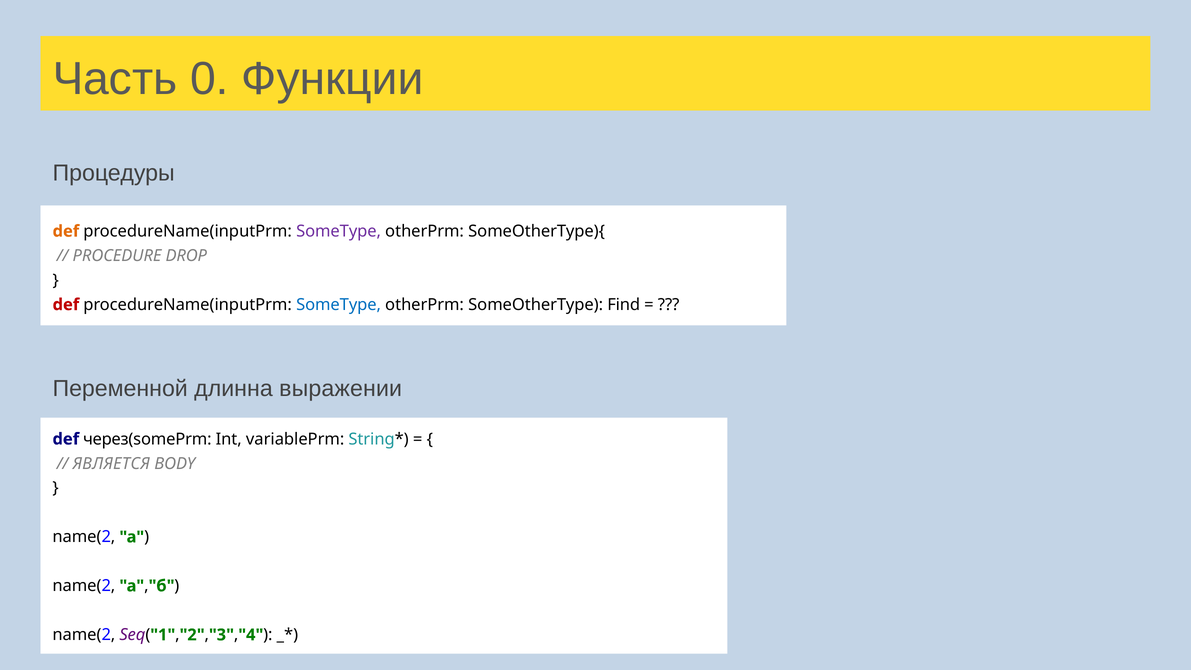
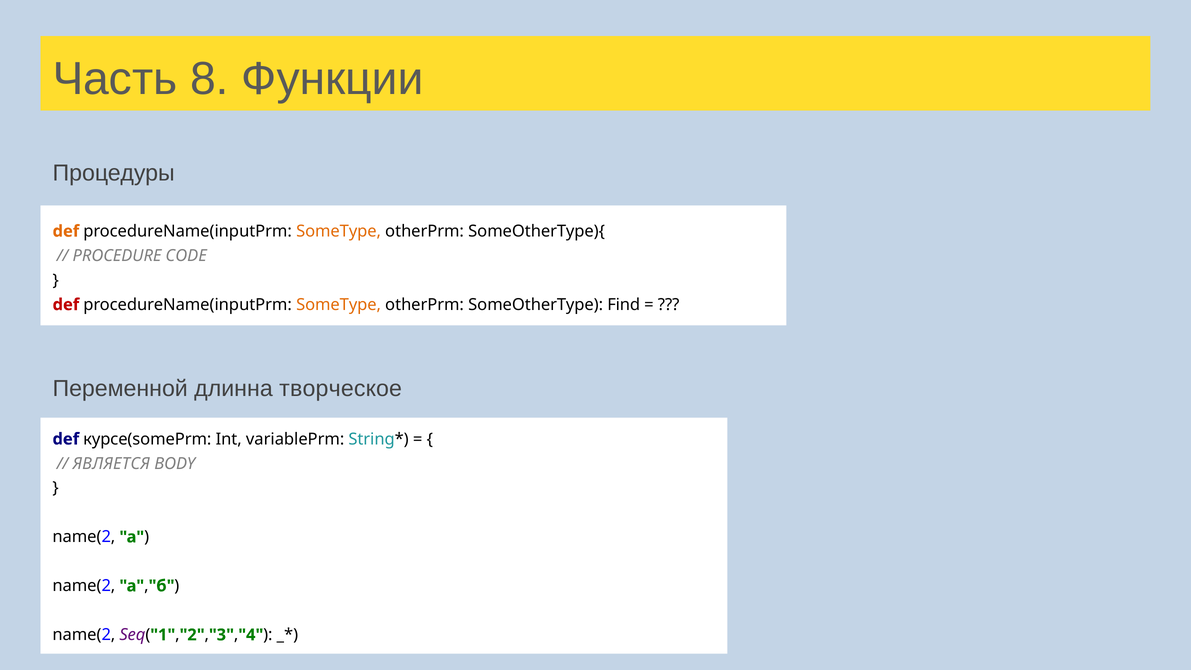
0: 0 -> 8 (209, 79)
SomeType colour: purple -> orange (339, 231)
DROP: DROP -> СODE (186, 256)
SomeType colour: blue -> orange (339, 305)
выражении: выражении -> творческое (341, 388)
через(somePrm: через(somePrm -> курсе(somePrm (147, 439)
